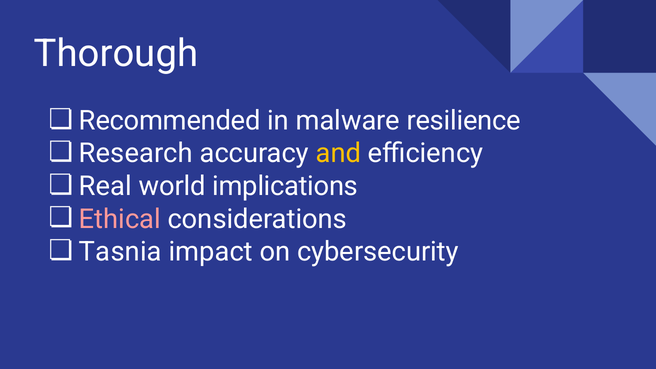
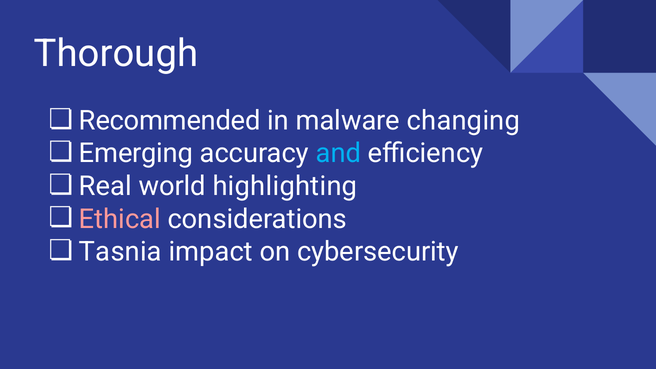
resilience: resilience -> changing (463, 121)
Research: Research -> Emerging (136, 153)
and colour: yellow -> light blue (338, 153)
implications: implications -> highlighting (285, 186)
